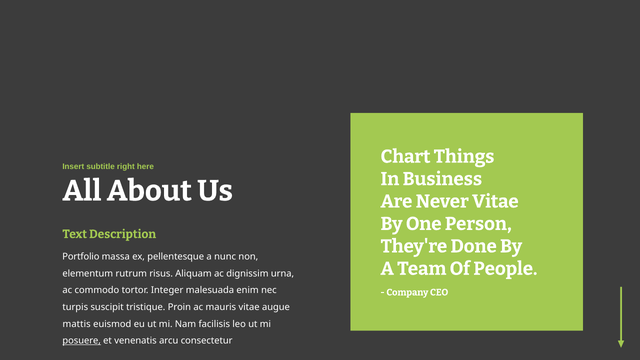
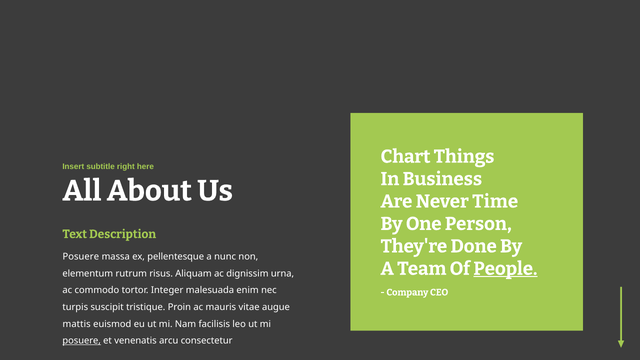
Never Vitae: Vitae -> Time (495, 201)
Portfolio: Portfolio -> Posuere (81, 257)
People underline: none -> present (505, 269)
